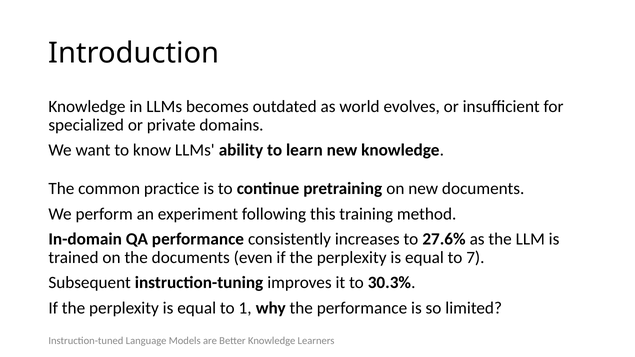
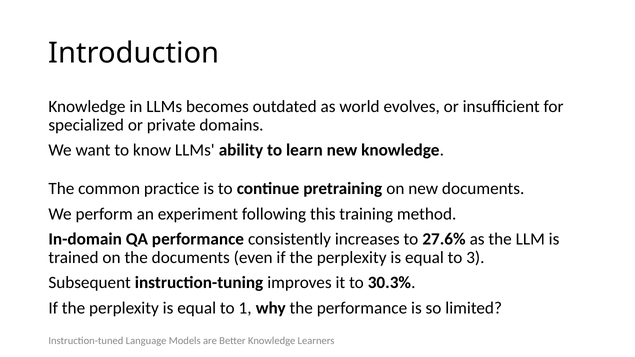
7: 7 -> 3 (475, 258)
